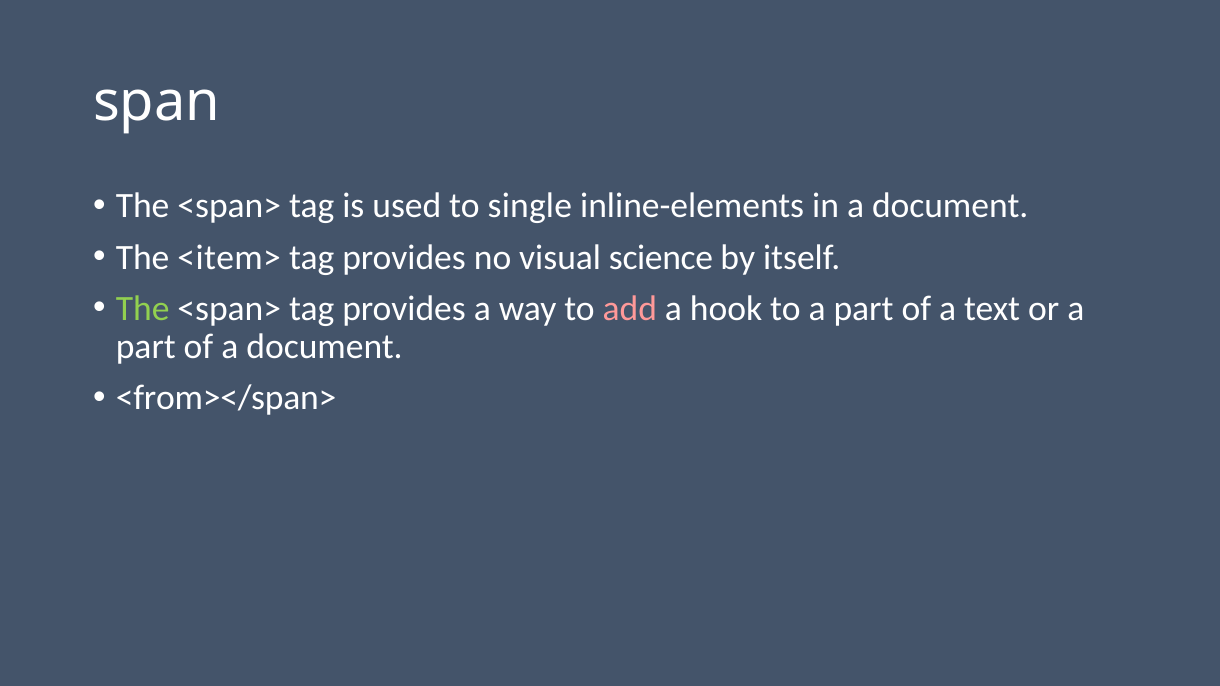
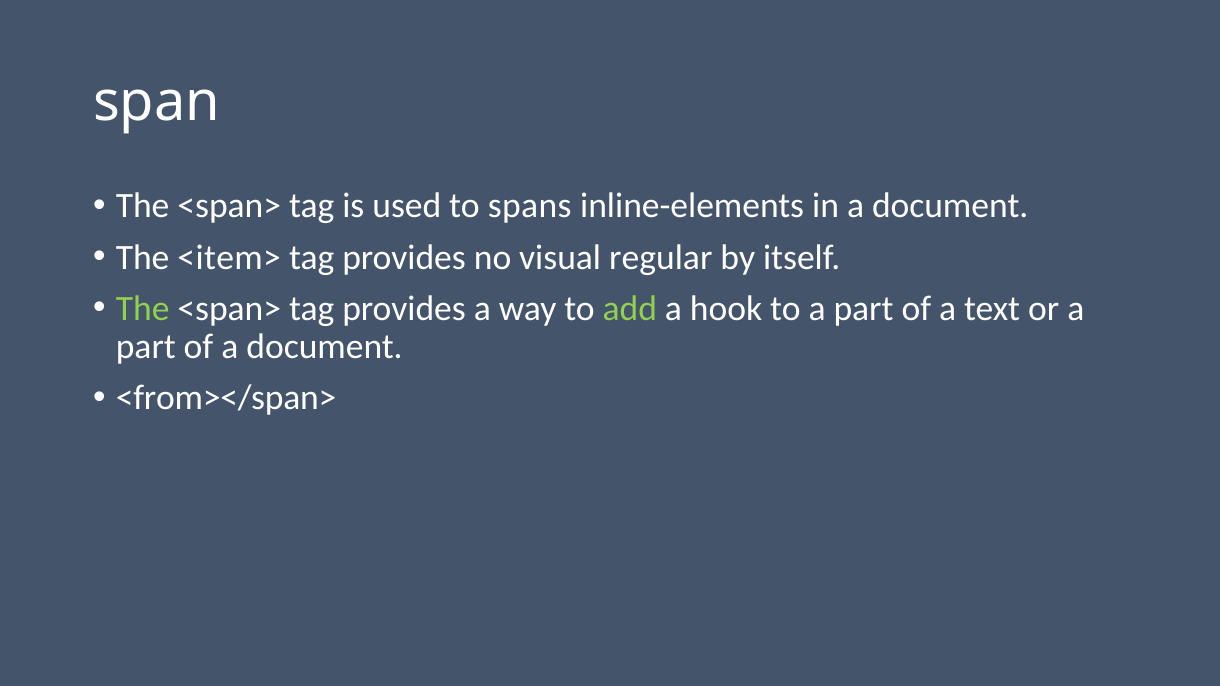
single: single -> spans (530, 206)
science: science -> regular (661, 257)
add colour: pink -> light green (630, 309)
